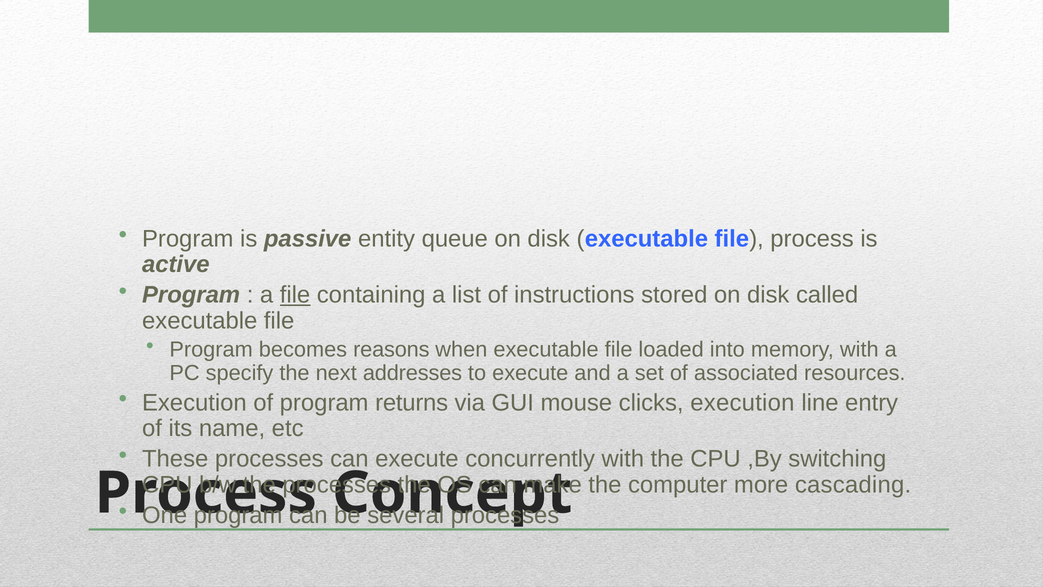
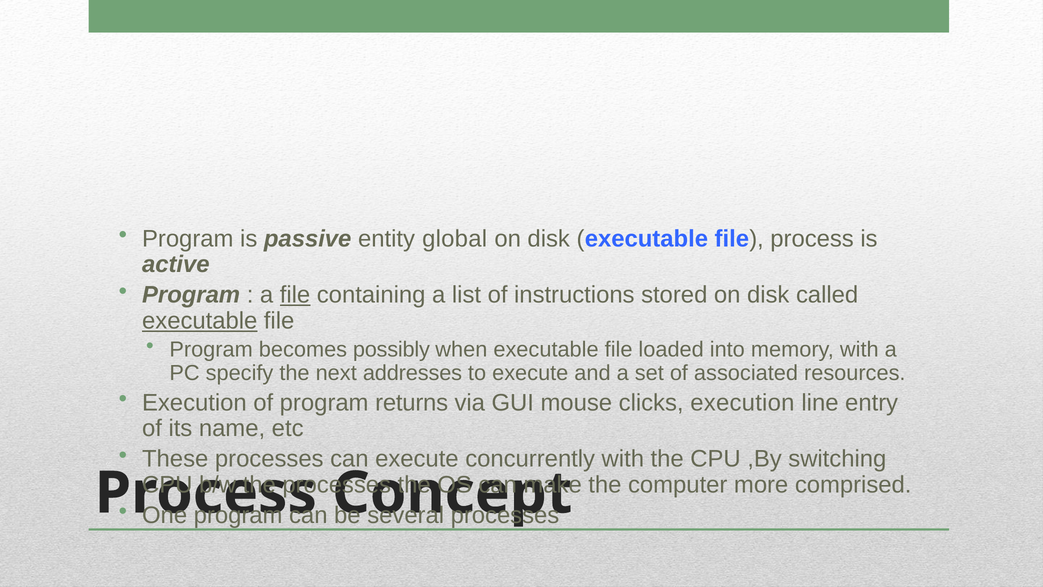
queue: queue -> global (455, 239)
executable underline: none -> present (200, 321)
reasons: reasons -> possibly (391, 349)
cascading: cascading -> comprised (853, 485)
